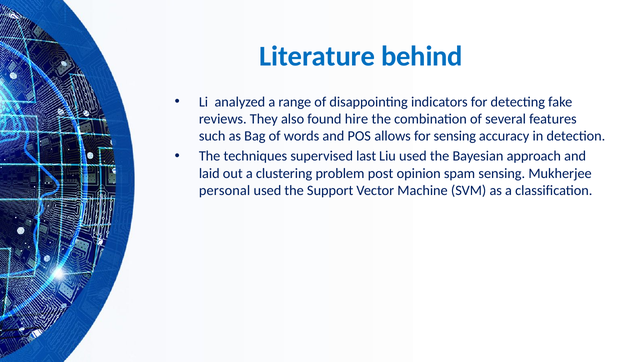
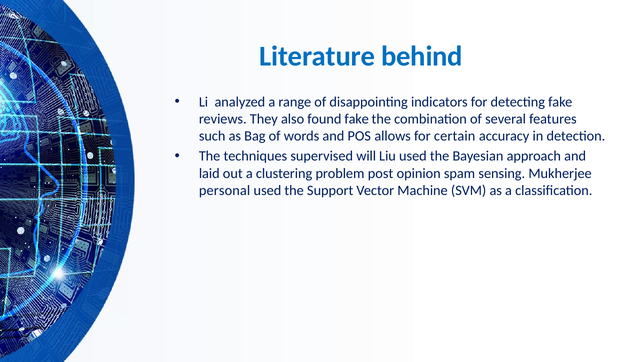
found hire: hire -> fake (357, 119)
for sensing: sensing -> certain (455, 136)
last: last -> will (366, 156)
